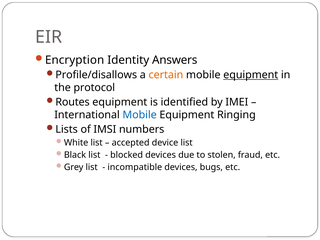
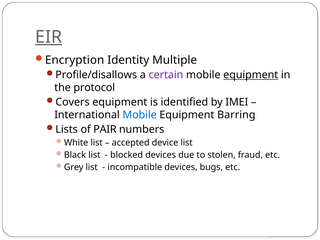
EIR underline: none -> present (49, 37)
Answers: Answers -> Multiple (175, 60)
certain colour: orange -> purple (166, 75)
Routes: Routes -> Covers (72, 102)
Ringing: Ringing -> Barring (236, 115)
IMSI: IMSI -> PAIR (105, 129)
